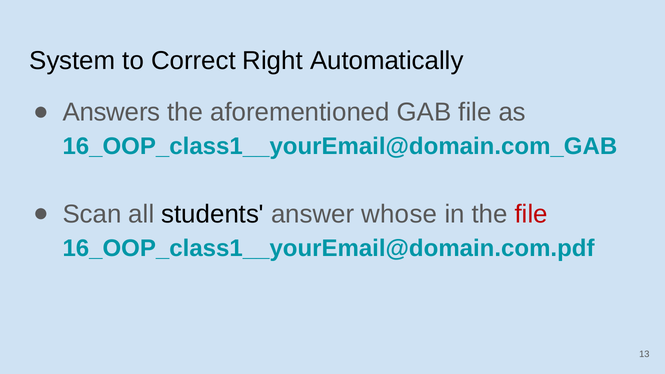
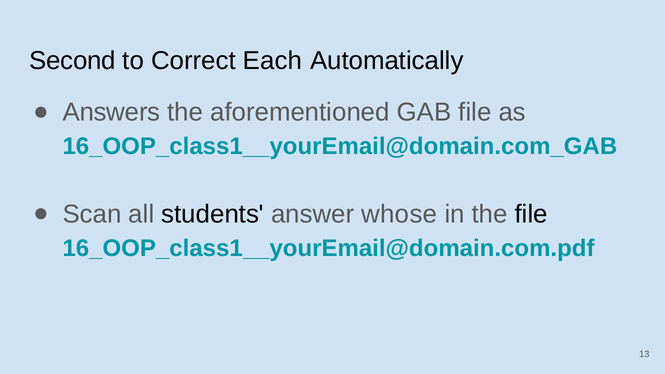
System: System -> Second (72, 61)
Right: Right -> Each (272, 61)
file colour: red -> black (531, 214)
